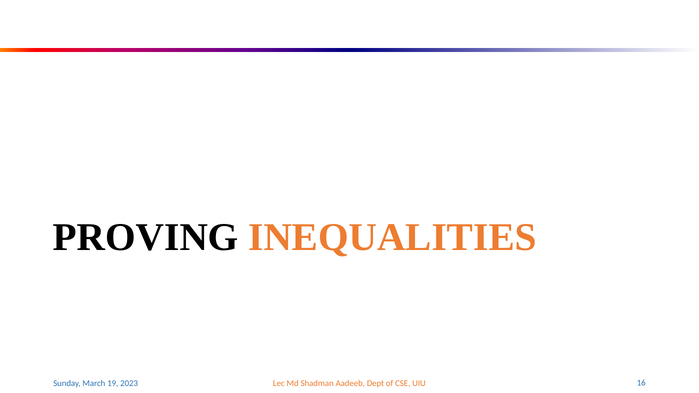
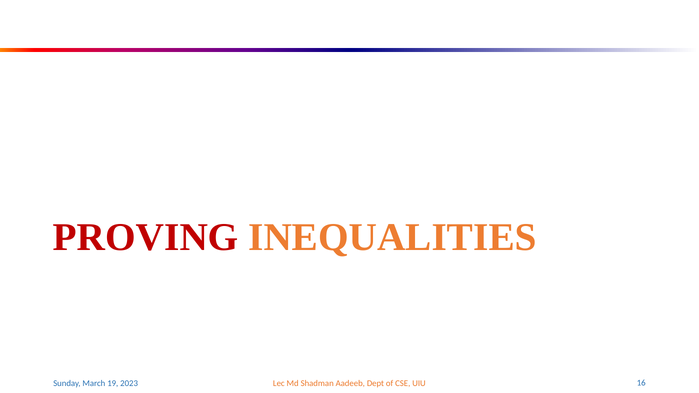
PROVING colour: black -> red (146, 237)
